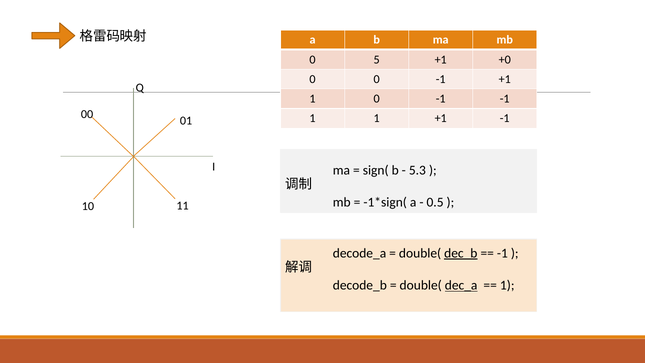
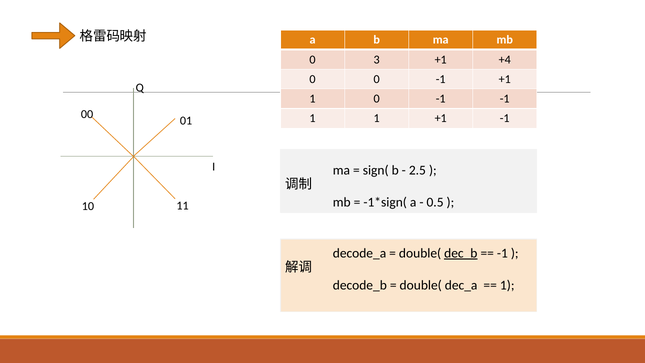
5: 5 -> 3 (377, 60)
+0: +0 -> +4 (505, 60)
5.3: 5.3 -> 2.5 (417, 170)
dec_a underline: present -> none (461, 285)
